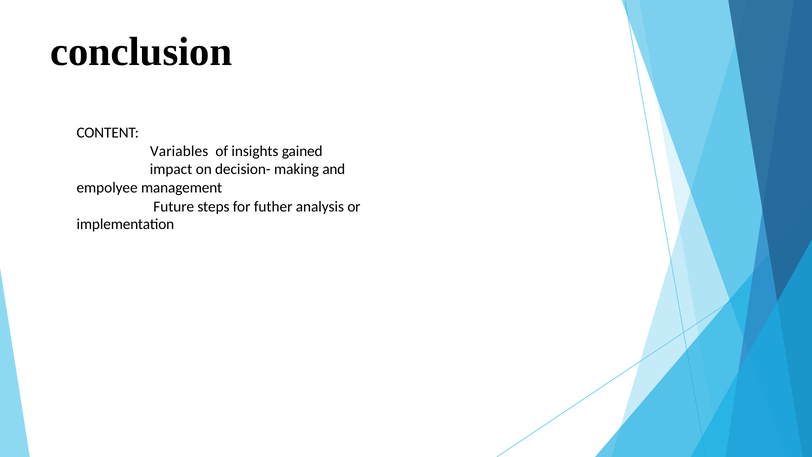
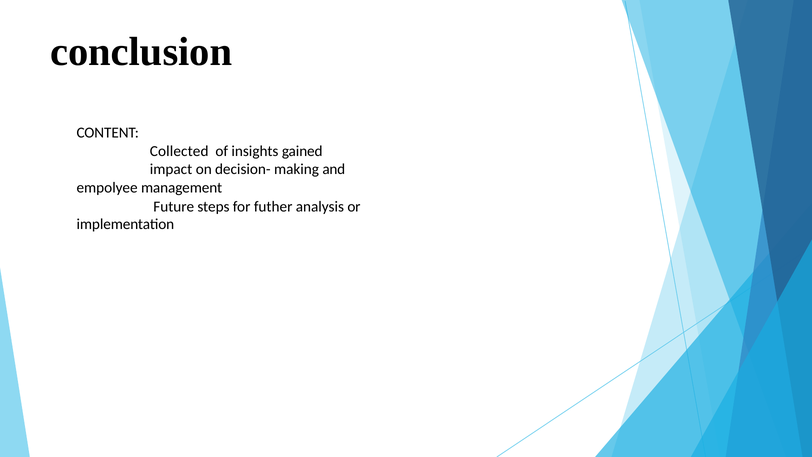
Variables: Variables -> Collected (179, 151)
